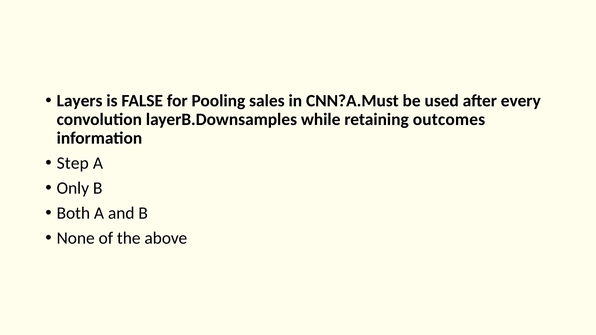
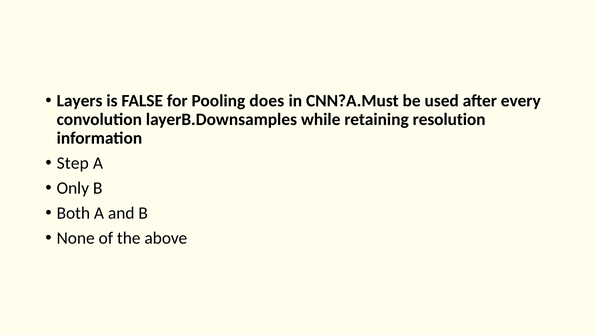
sales: sales -> does (267, 101)
outcomes: outcomes -> resolution (449, 120)
